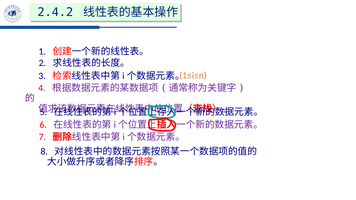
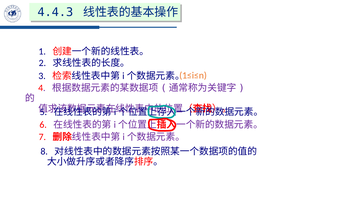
2.4.2: 2.4.2 -> 4.4.3 (55, 12)
